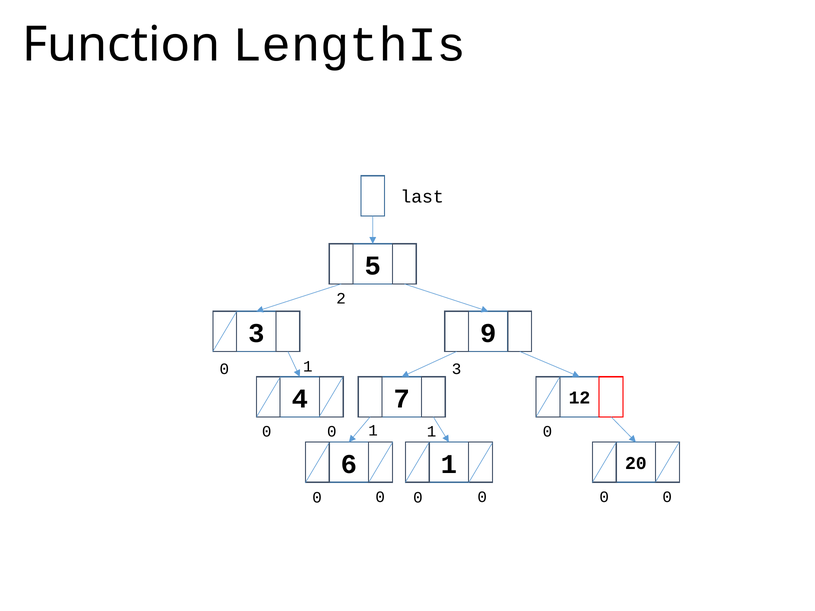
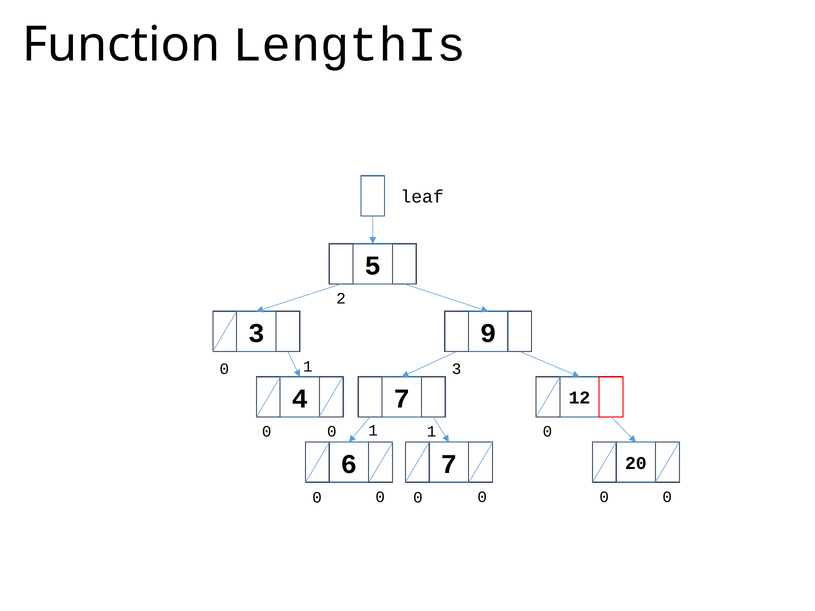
last: last -> leaf (422, 197)
6 1: 1 -> 7 (449, 464)
